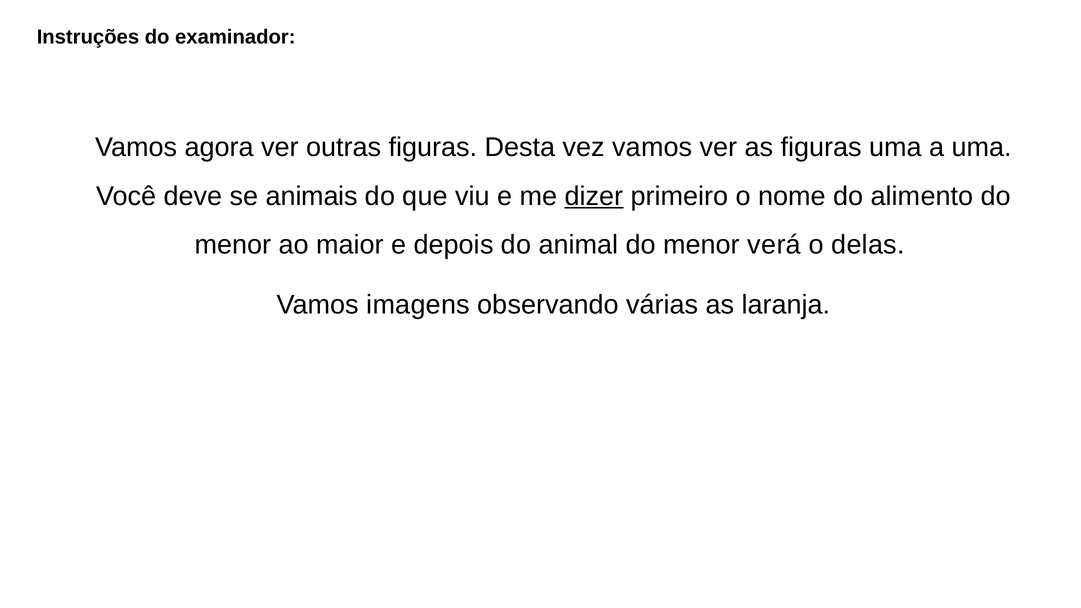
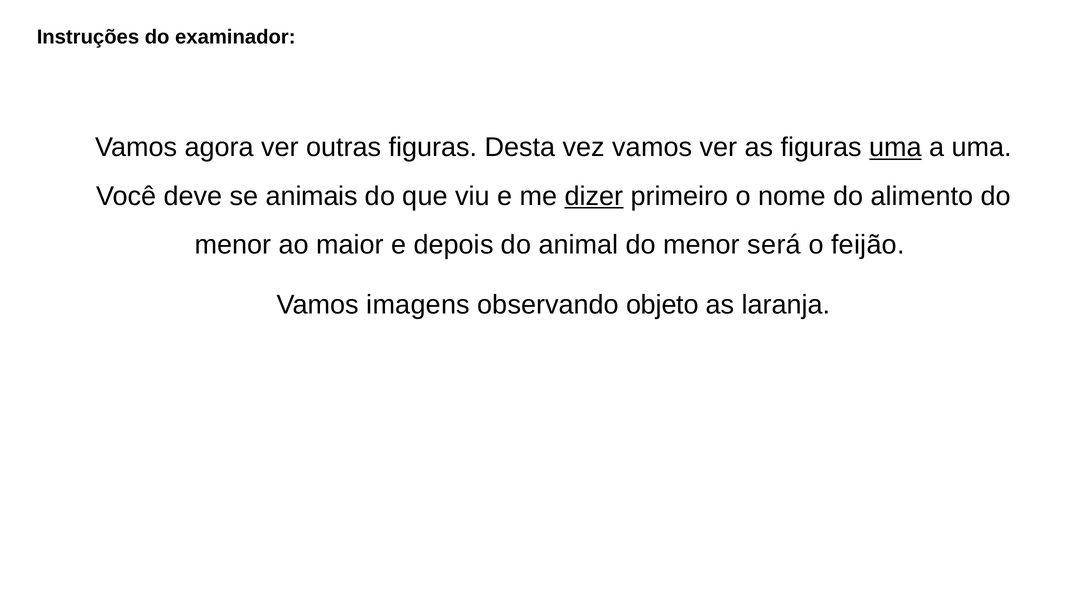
uma underline: none -> present (896, 148)
verá: verá -> será (774, 245)
delas: delas -> feijão (868, 245)
várias: várias -> objeto (662, 305)
